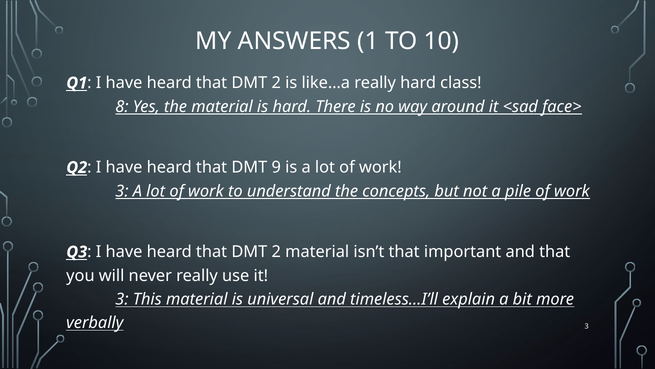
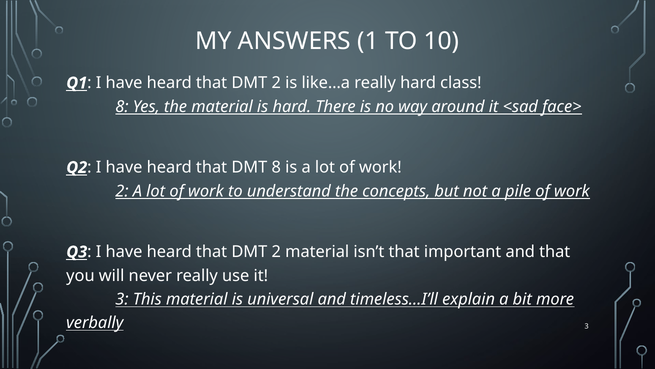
DMT 9: 9 -> 8 (276, 167)
3: 3 -> 2 (122, 191)
